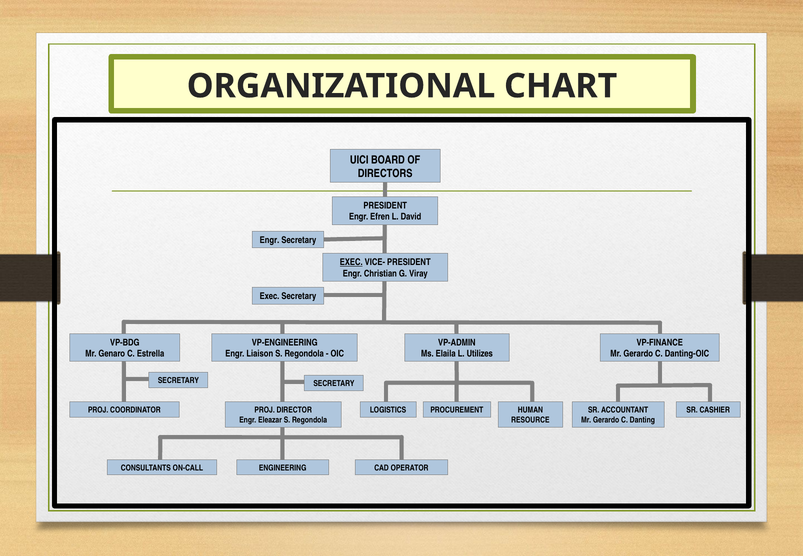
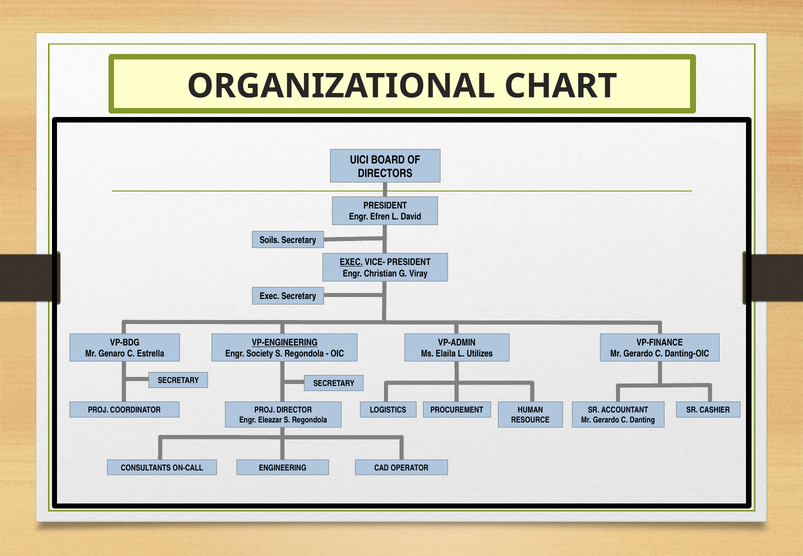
Engr: Engr -> Soils (270, 240)
VP-ENGINEERING underline: none -> present (285, 343)
Liaison: Liaison -> Society (260, 354)
